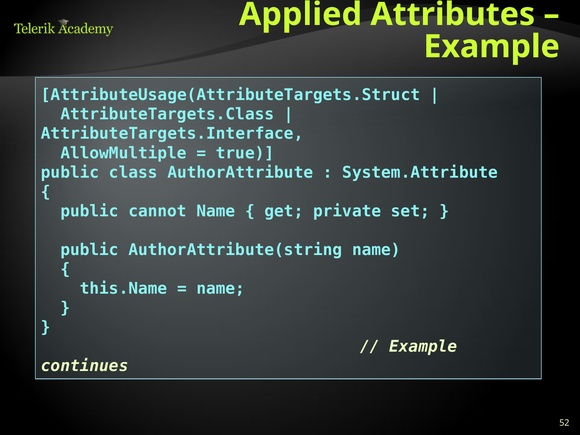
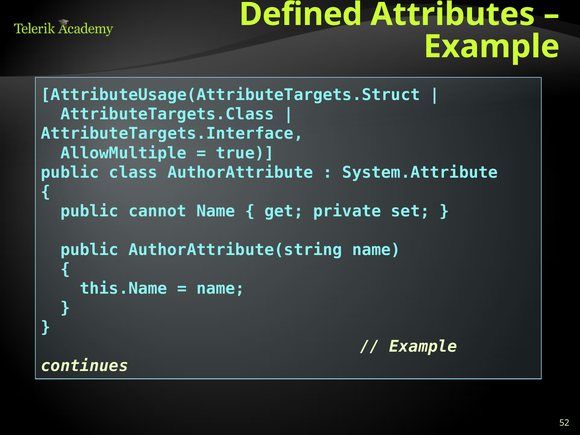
Applied: Applied -> Defined (301, 14)
